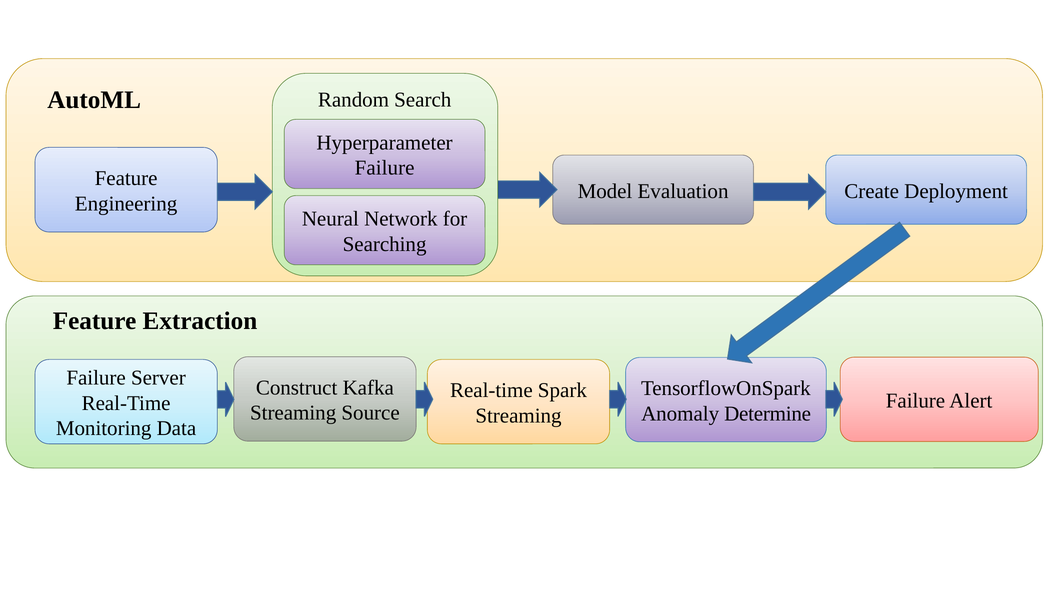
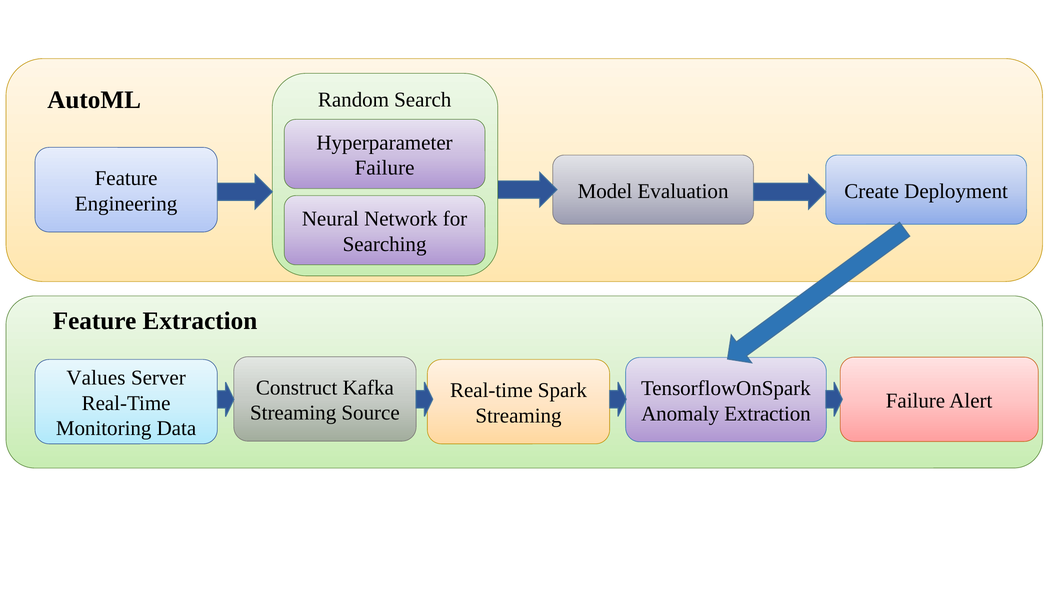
Failure: Failure -> Values (96, 378)
Anomaly Determine: Determine -> Extraction (768, 414)
